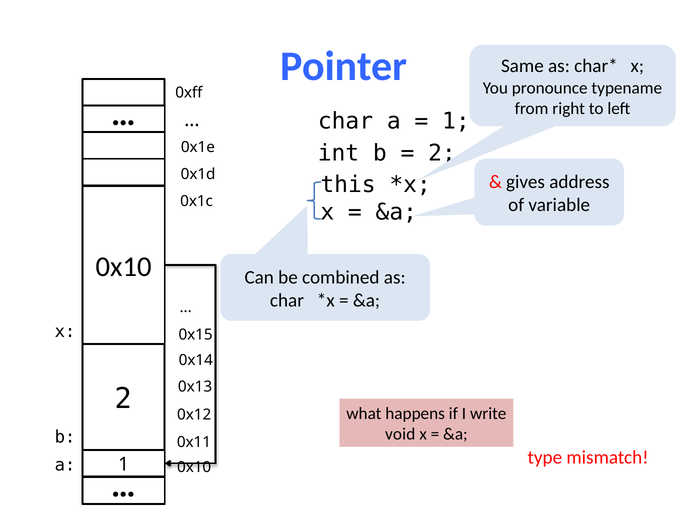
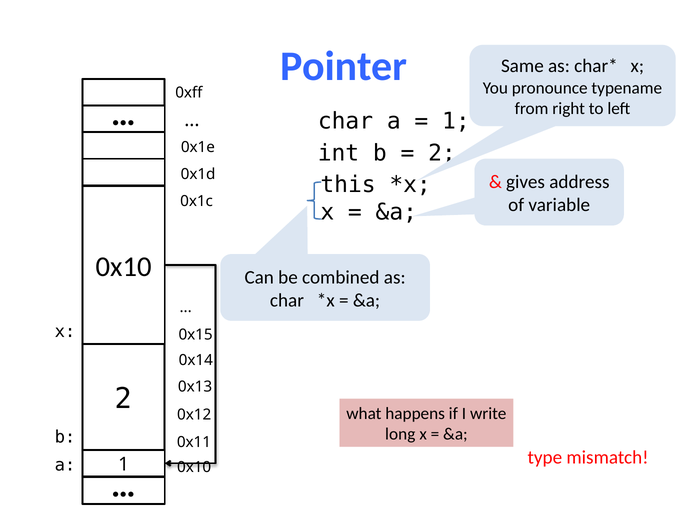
void: void -> long (400, 434)
